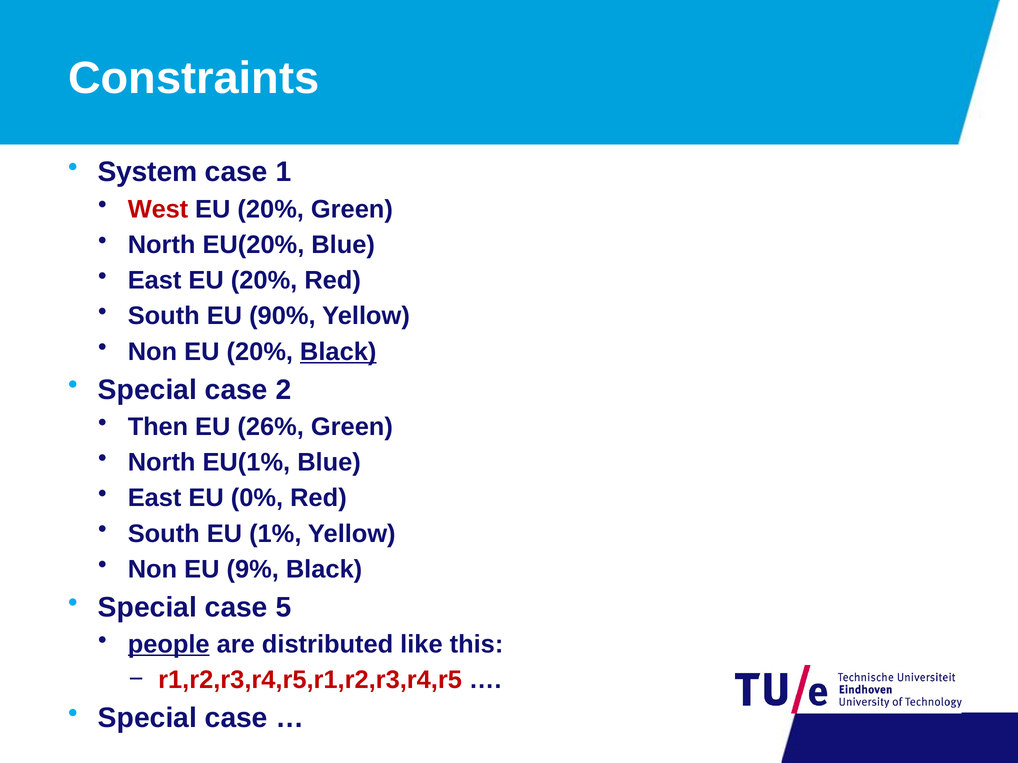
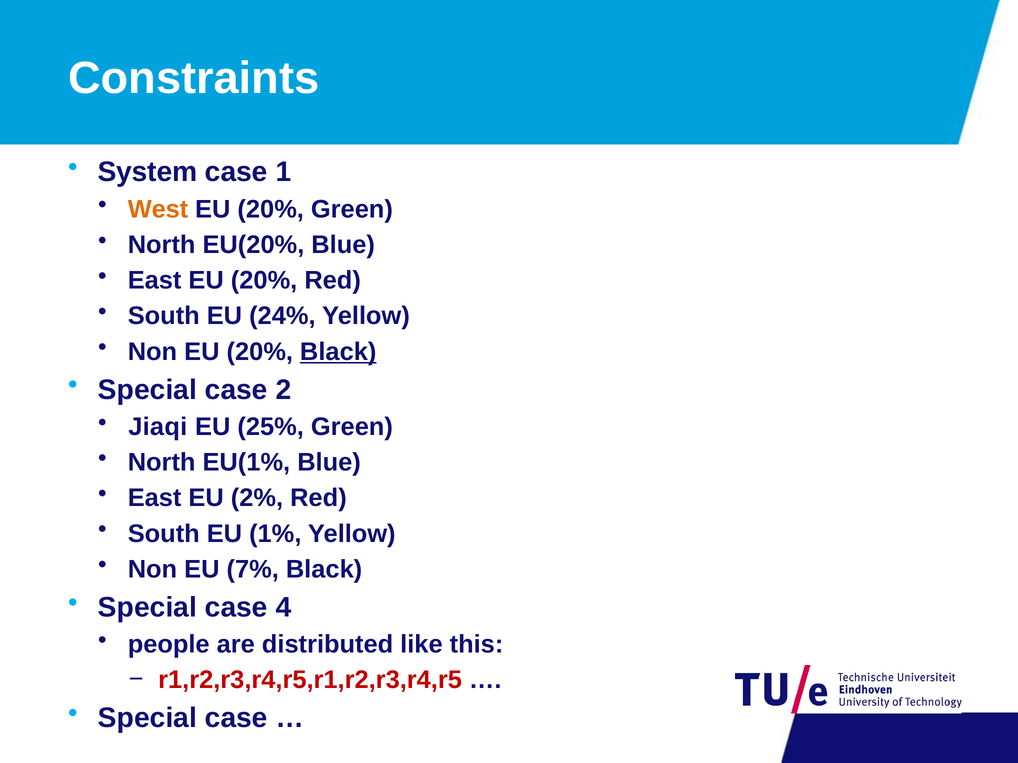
West colour: red -> orange (158, 209)
90%: 90% -> 24% (282, 316)
Then: Then -> Jiaqi (158, 427)
26%: 26% -> 25% (271, 427)
0%: 0% -> 2% (257, 498)
9%: 9% -> 7% (253, 570)
5: 5 -> 4 (284, 608)
people underline: present -> none (169, 645)
